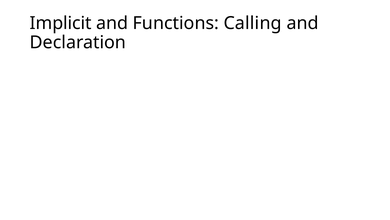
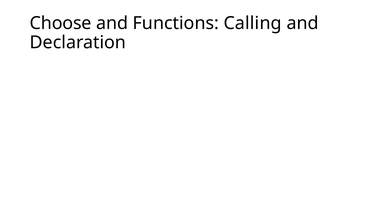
Implicit: Implicit -> Choose (61, 23)
